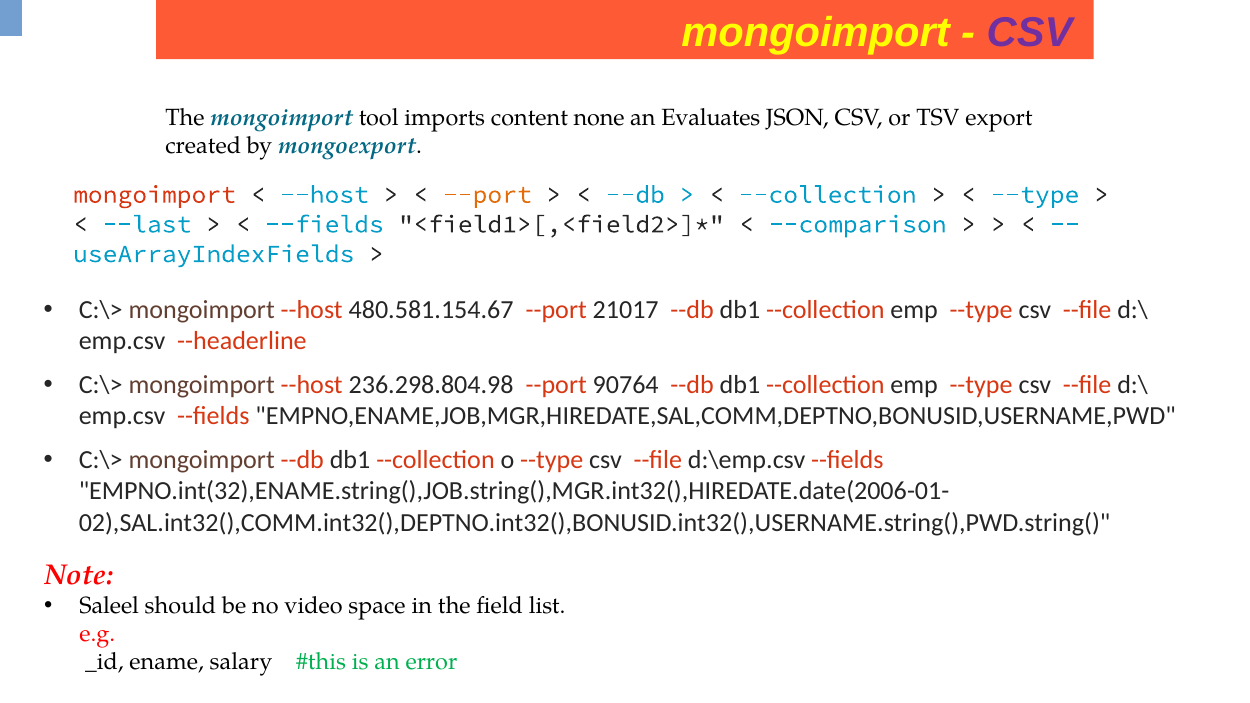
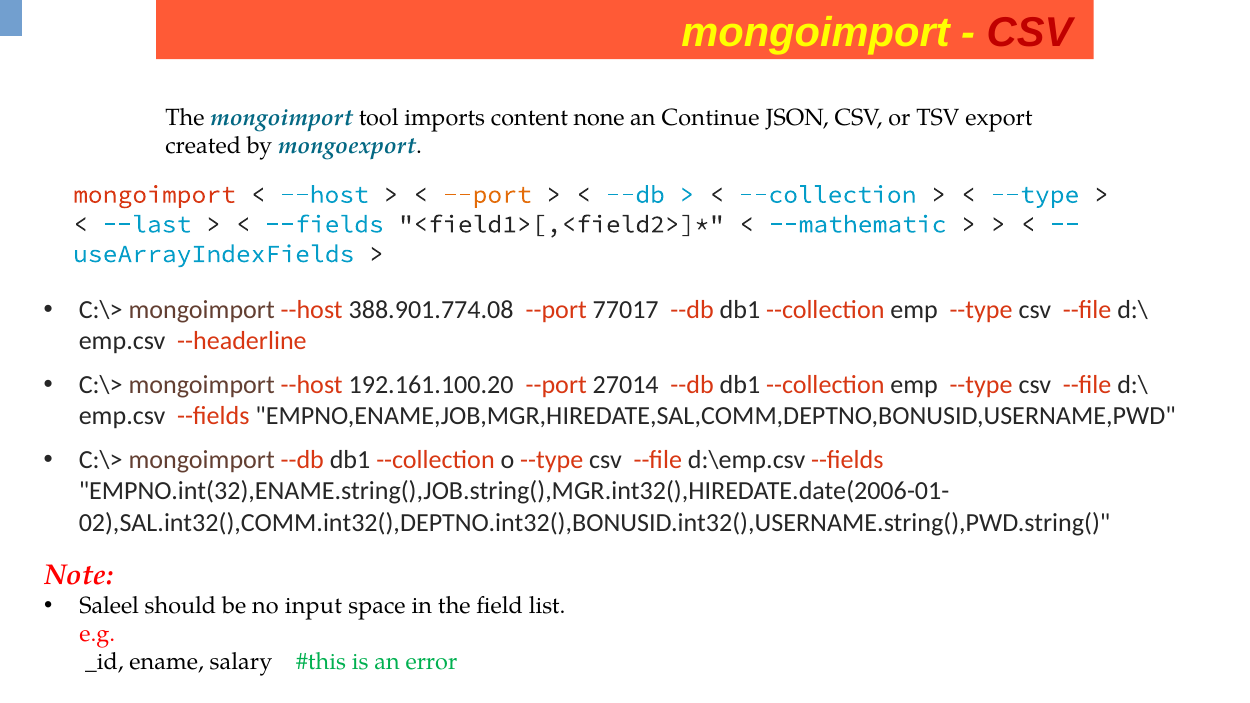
CSV colour: purple -> red (1029, 33)
Evaluates: Evaluates -> Continue (711, 117)
--comparison: --comparison -> --mathematic (858, 224)
480.581.154.67: 480.581.154.67 -> 388.901.774.08 (431, 310)
21017: 21017 -> 77017 (626, 310)
236.298.804.98: 236.298.804.98 -> 192.161.100.20 (431, 385)
90764: 90764 -> 27014 (626, 385)
video: video -> input (313, 606)
